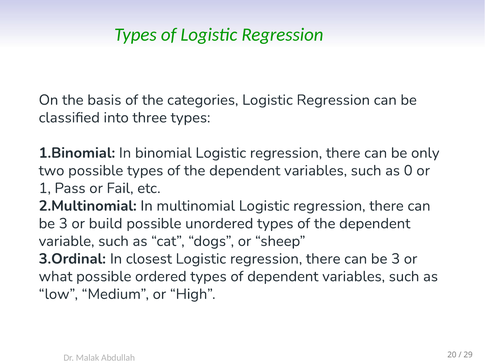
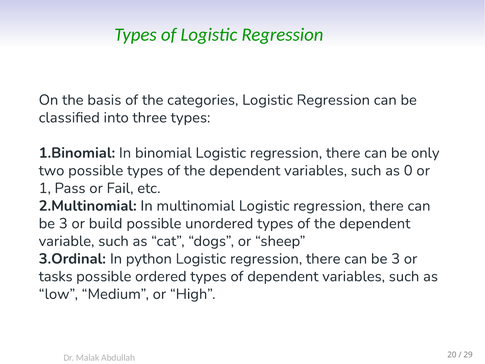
closest: closest -> python (149, 259)
what: what -> tasks (56, 276)
